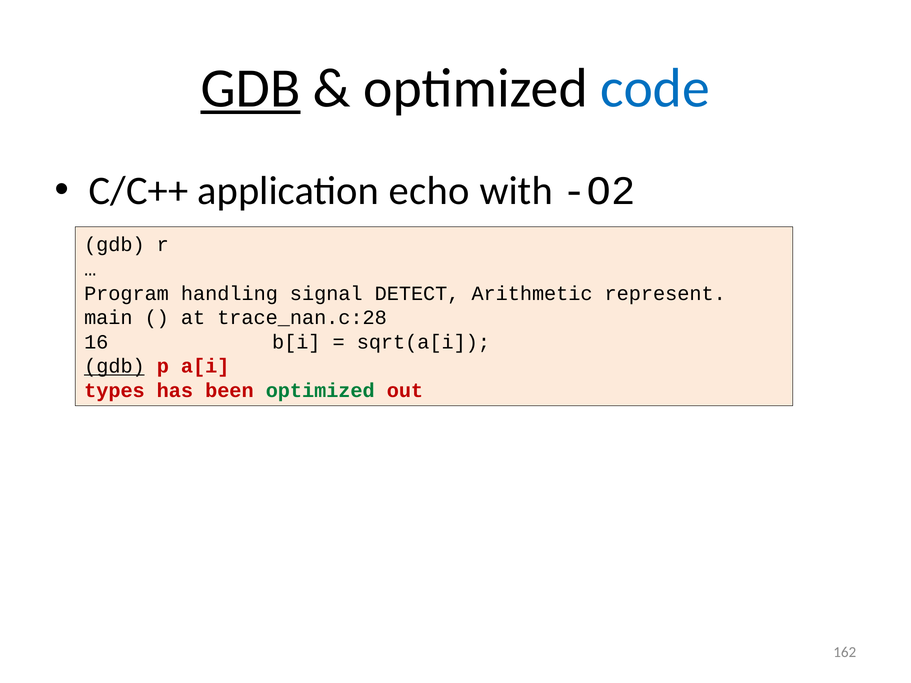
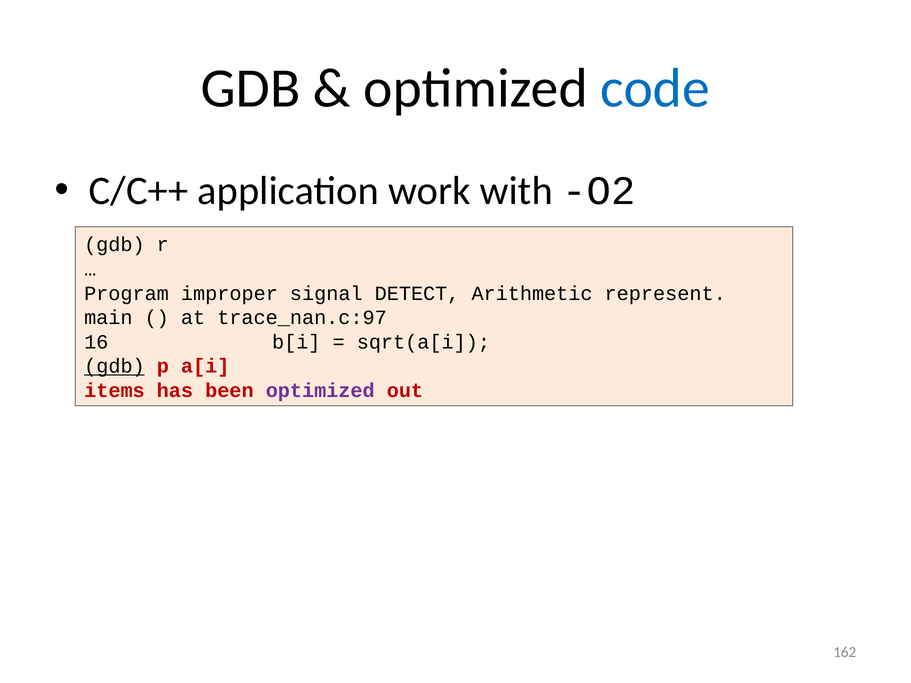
GDB underline: present -> none (250, 88)
echo: echo -> work (429, 191)
handling: handling -> improper (229, 293)
trace_nan.c:28: trace_nan.c:28 -> trace_nan.c:97 (302, 318)
types: types -> items (114, 391)
optimized colour: green -> purple (320, 391)
